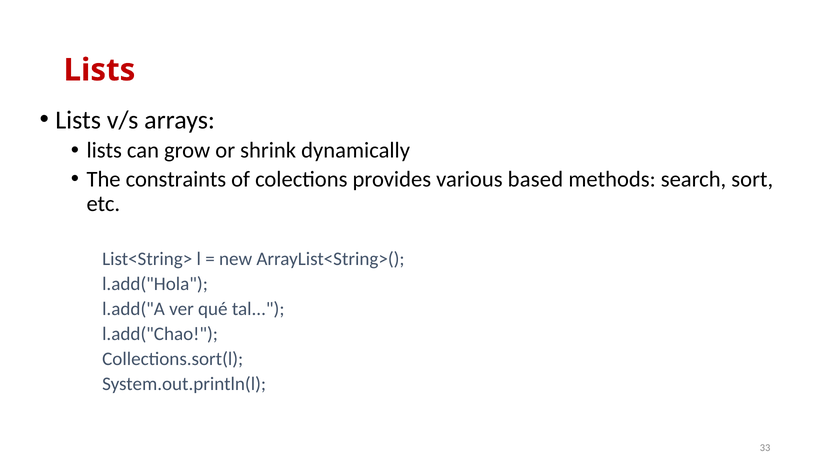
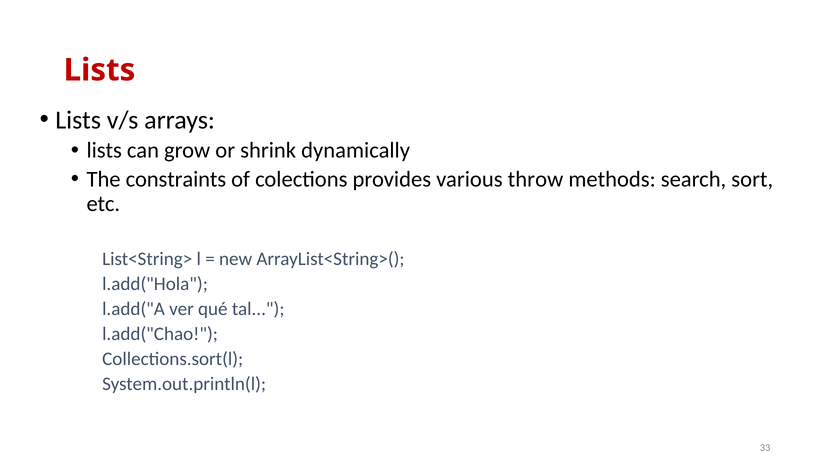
based: based -> throw (535, 179)
